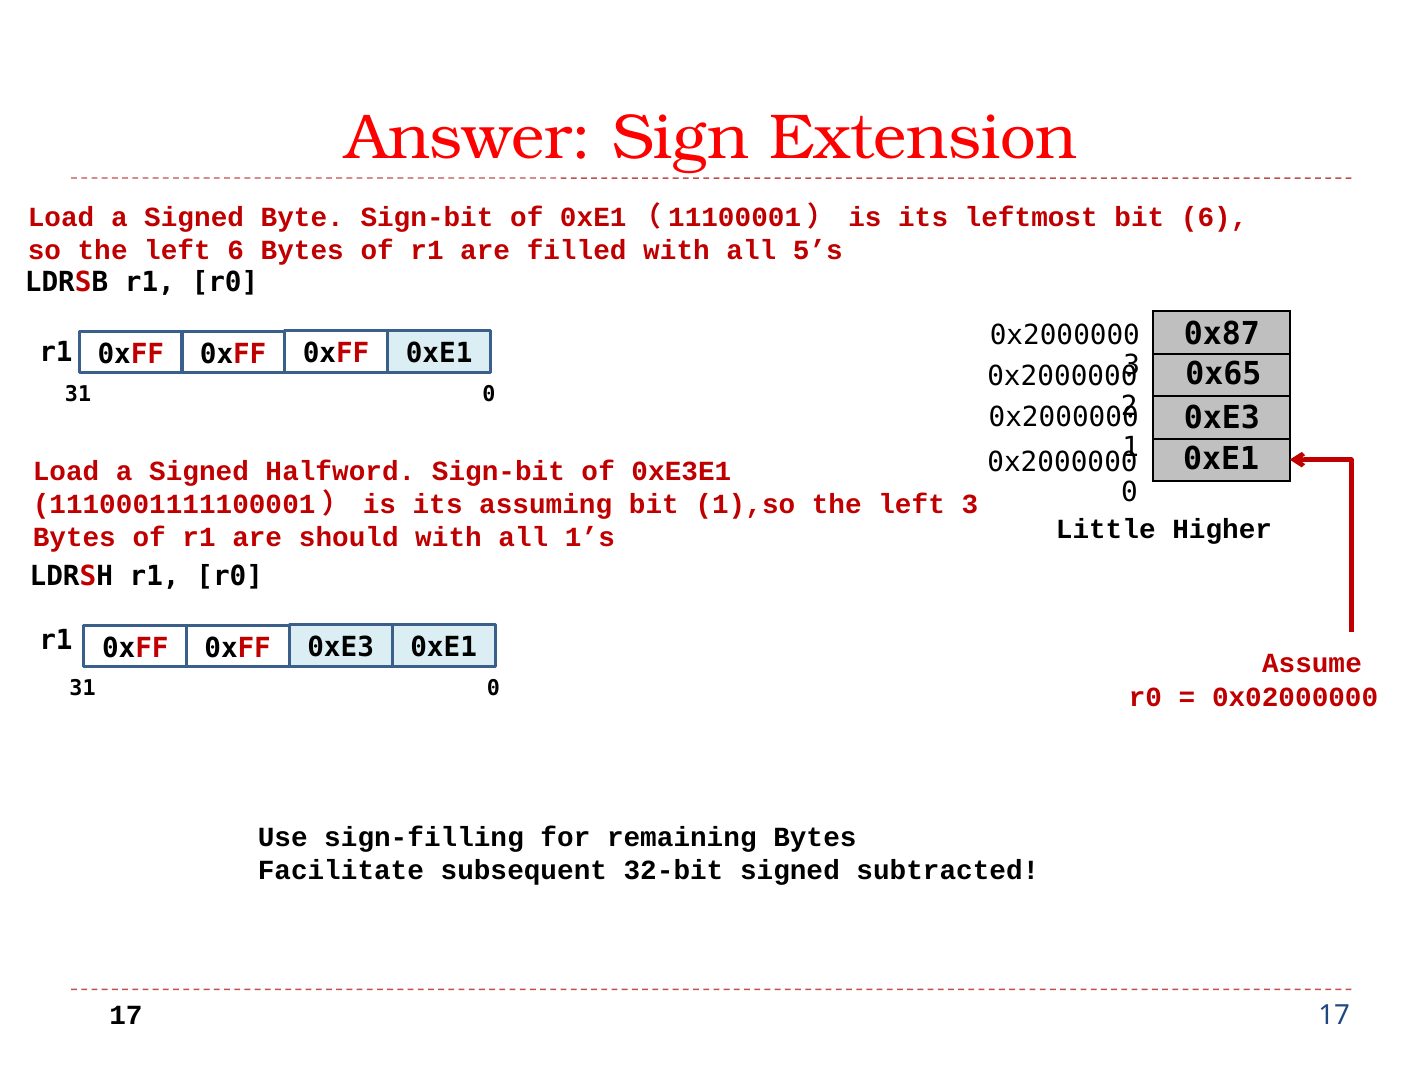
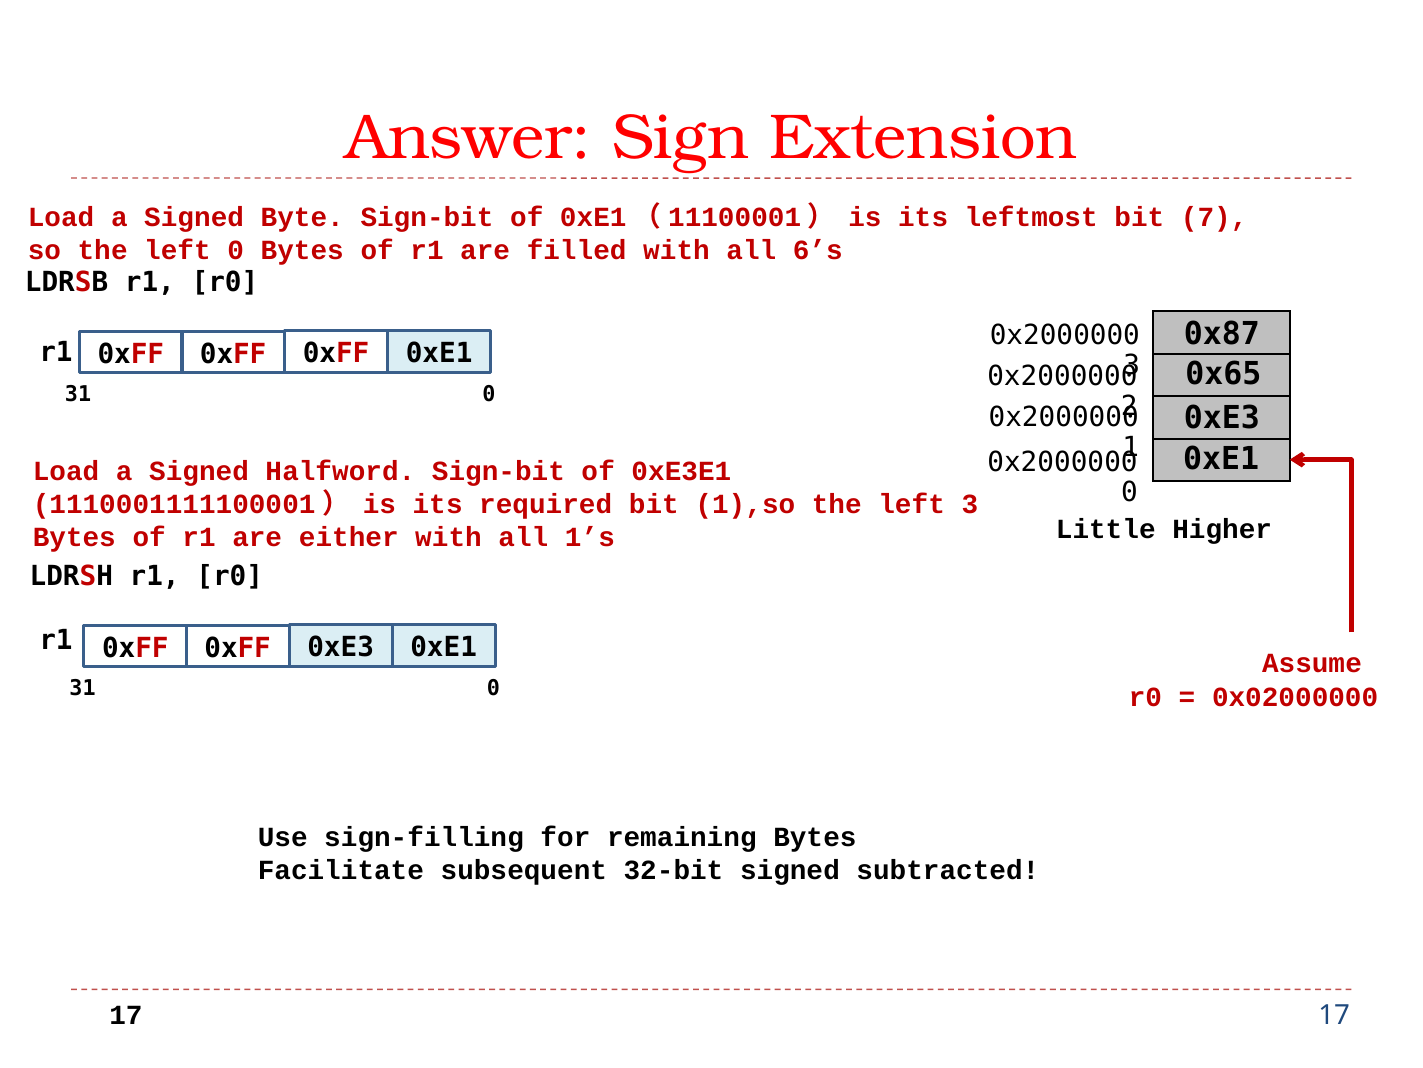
bit 6: 6 -> 7 (1214, 217)
left 6: 6 -> 0 (236, 250)
5’s: 5’s -> 6’s (818, 250)
assuming: assuming -> required (546, 504)
should: should -> either (349, 537)
